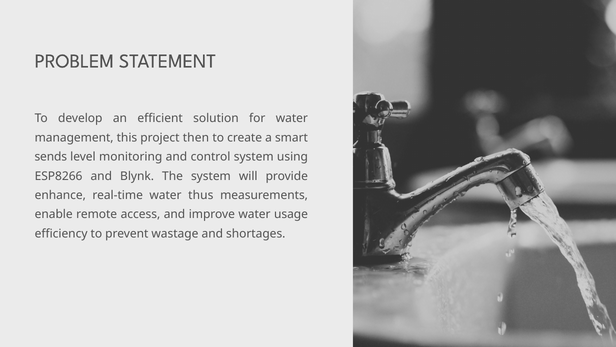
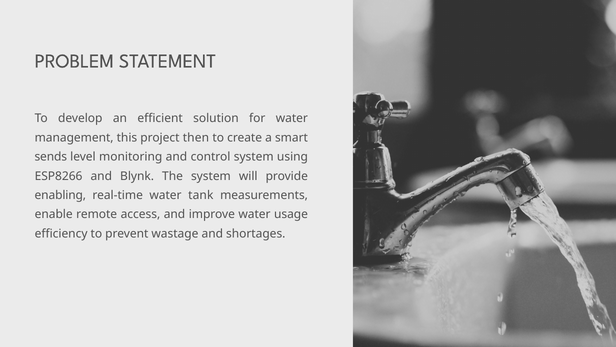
enhance: enhance -> enabling (60, 195)
thus: thus -> tank (201, 195)
